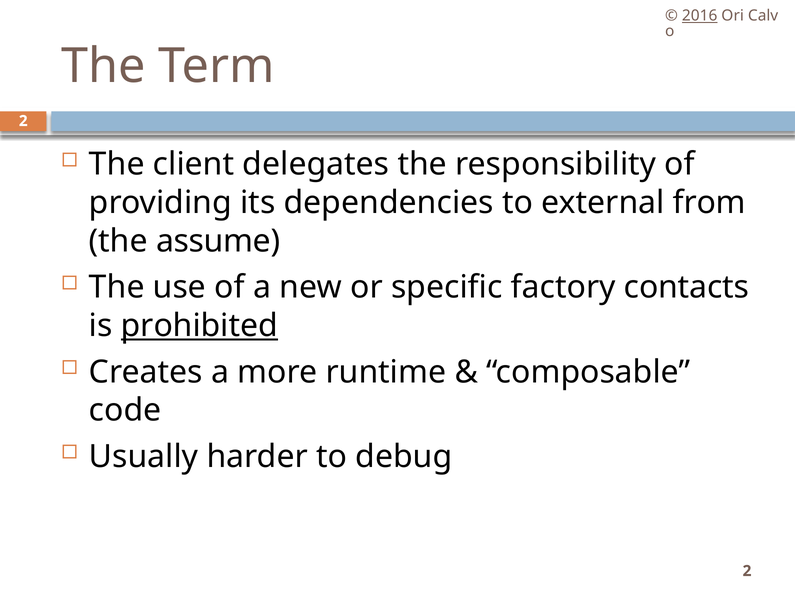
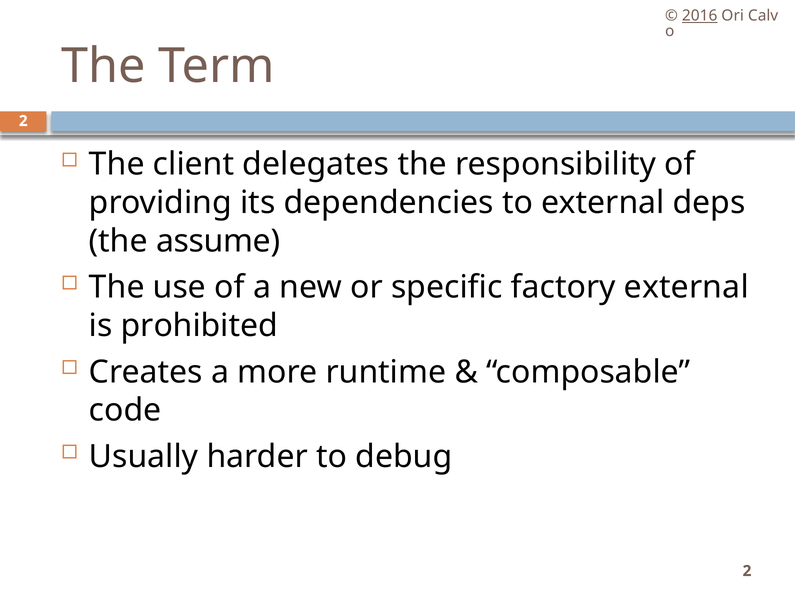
from: from -> deps (709, 203)
factory contacts: contacts -> external (686, 288)
prohibited underline: present -> none (199, 326)
